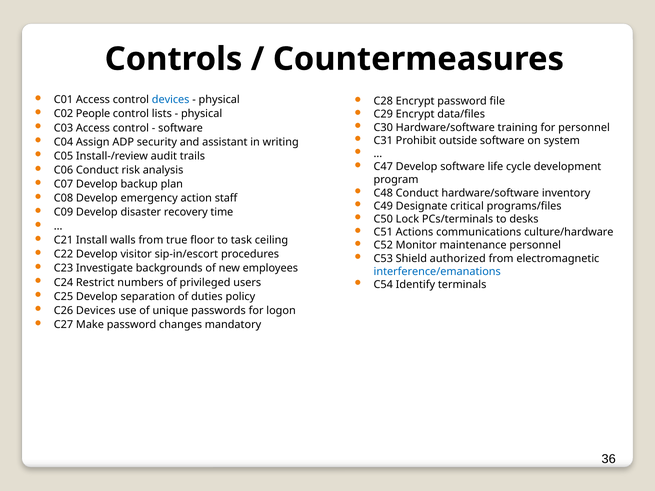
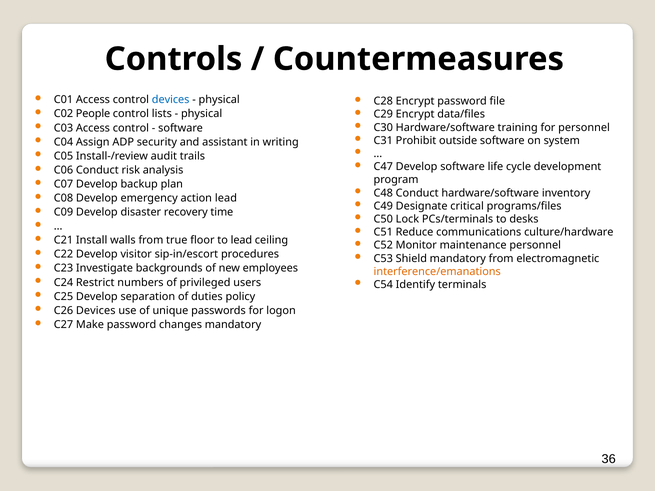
action staff: staff -> lead (226, 198)
Actions: Actions -> Reduce (415, 232)
to task: task -> lead (241, 240)
Shield authorized: authorized -> mandatory (458, 259)
interference/emanations colour: blue -> orange (437, 272)
